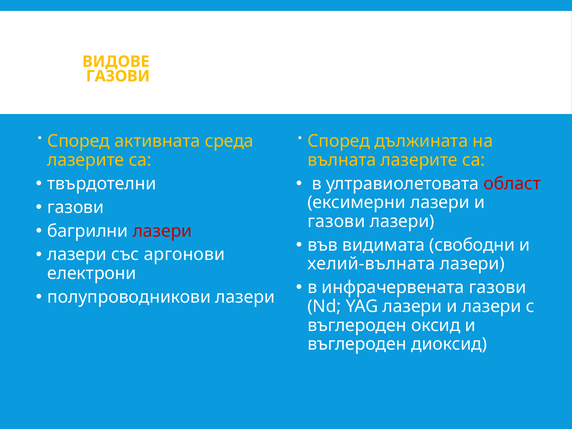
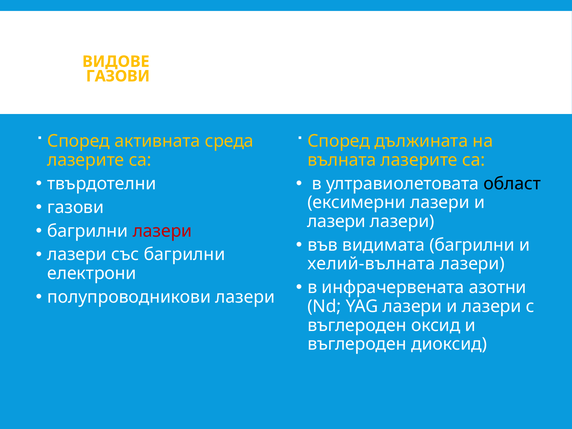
област colour: red -> black (512, 184)
газови: газови -> лазери (336, 221)
видимата свободни: свободни -> багрилни (472, 245)
със аргонови: аргонови -> багрилни (184, 255)
инфрачервената газови: газови -> азотни (498, 288)
